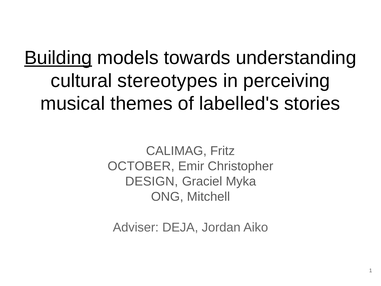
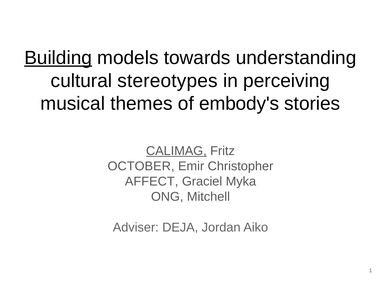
labelled's: labelled's -> embody's (239, 104)
CALIMAG underline: none -> present (176, 151)
DESIGN: DESIGN -> AFFECT (152, 181)
